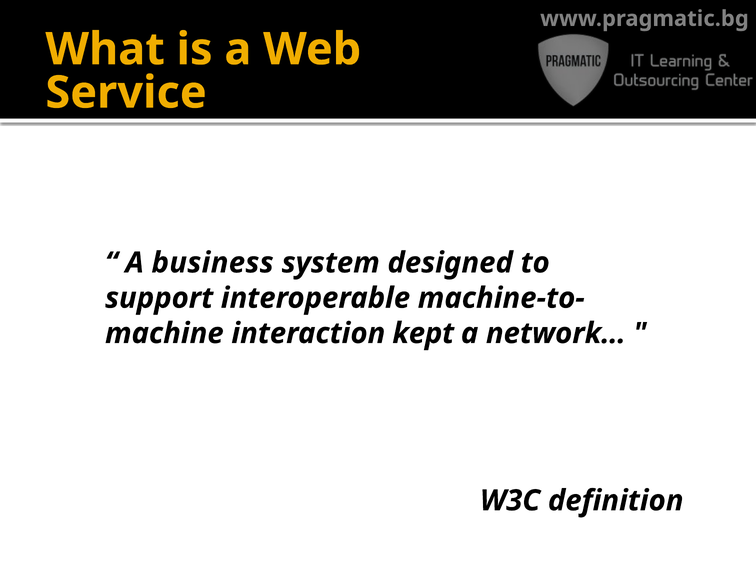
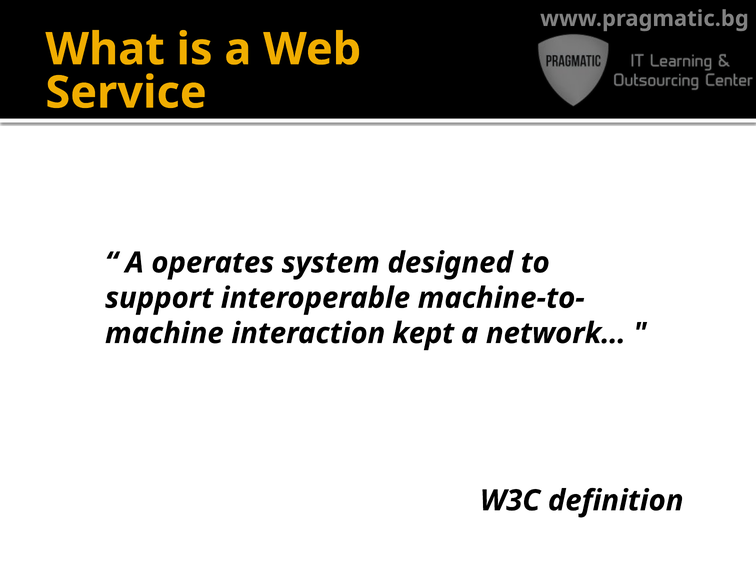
business: business -> operates (213, 263)
